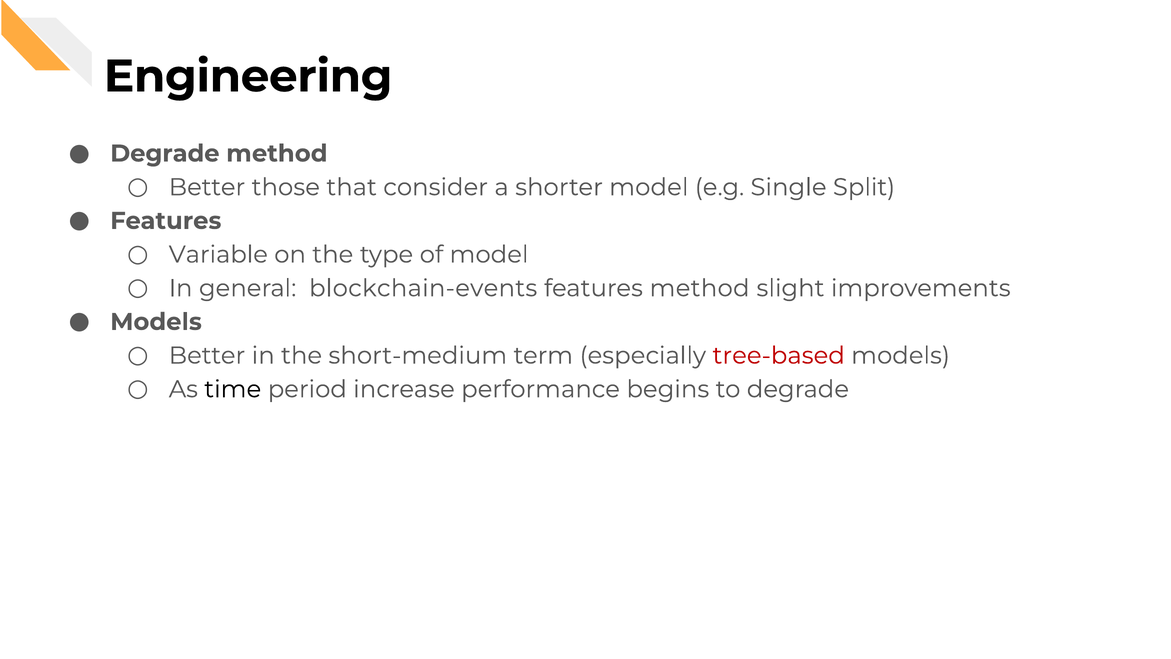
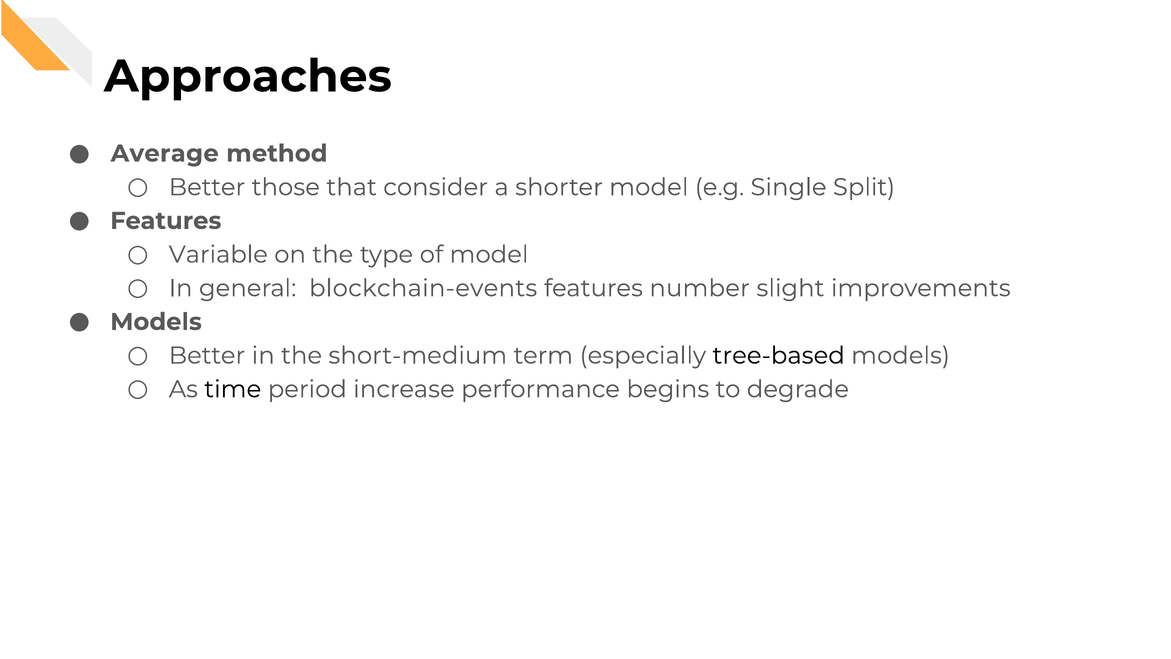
Engineering: Engineering -> Approaches (248, 76)
Degrade: Degrade -> Average (165, 153)
features method: method -> number (700, 288)
tree-based colour: red -> black (779, 355)
